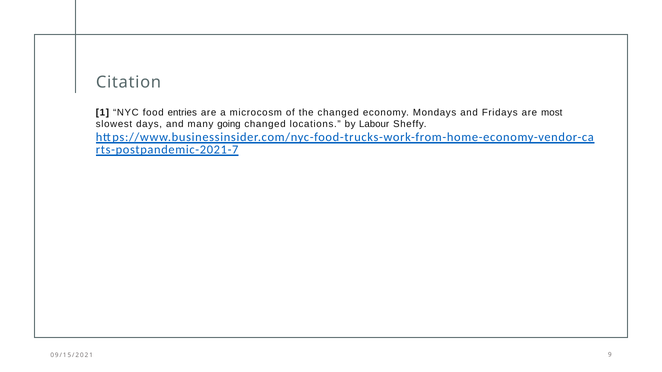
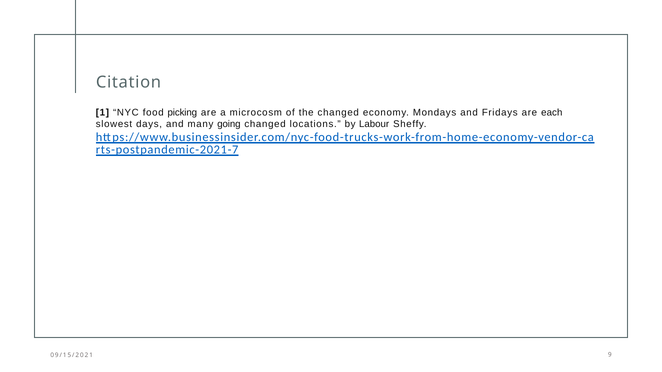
entries: entries -> picking (182, 112)
most: most -> each (552, 112)
